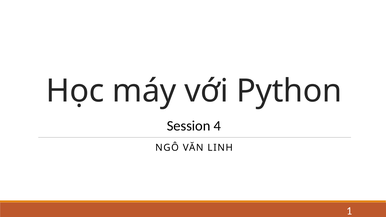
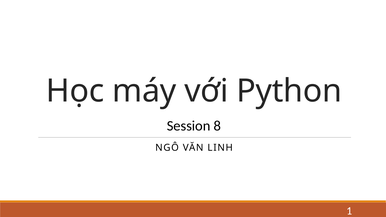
4: 4 -> 8 (217, 126)
